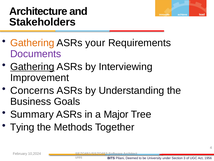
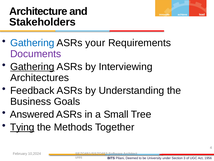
Gathering colour: orange -> blue (32, 43)
Improvement: Improvement -> Architectures (40, 77)
Concerns: Concerns -> Feedback (32, 90)
Summary: Summary -> Answered (32, 114)
Major: Major -> Small (116, 114)
Tying underline: none -> present (22, 127)
